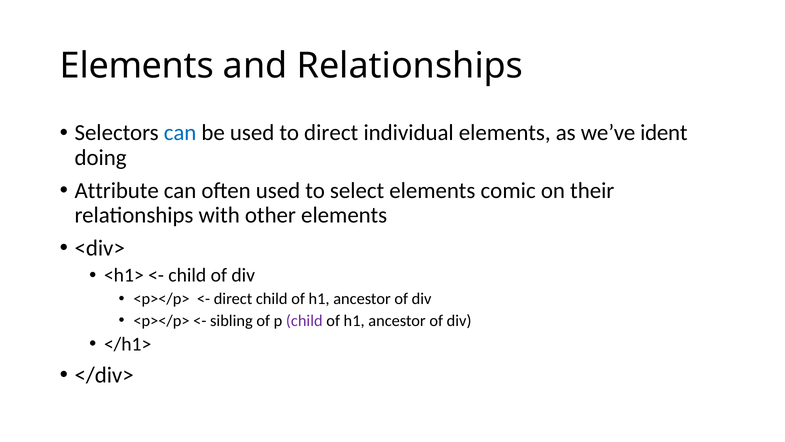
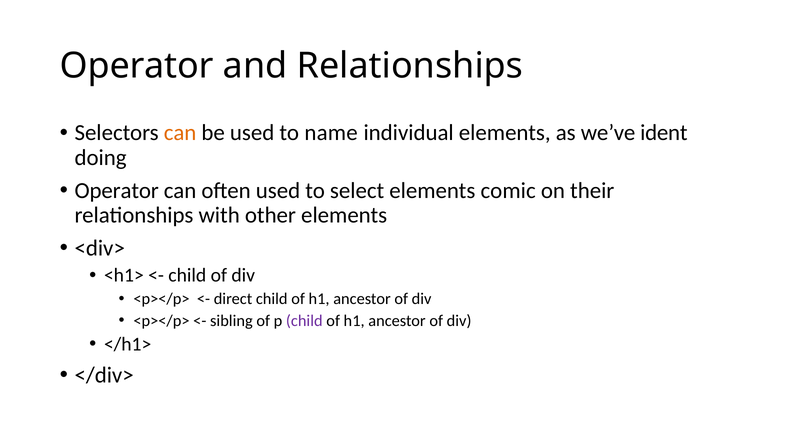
Elements: Elements -> Operator (137, 66)
can colour: blue -> orange (180, 133)
to direct: direct -> name (331, 133)
Attribute: Attribute -> Operator (117, 190)
